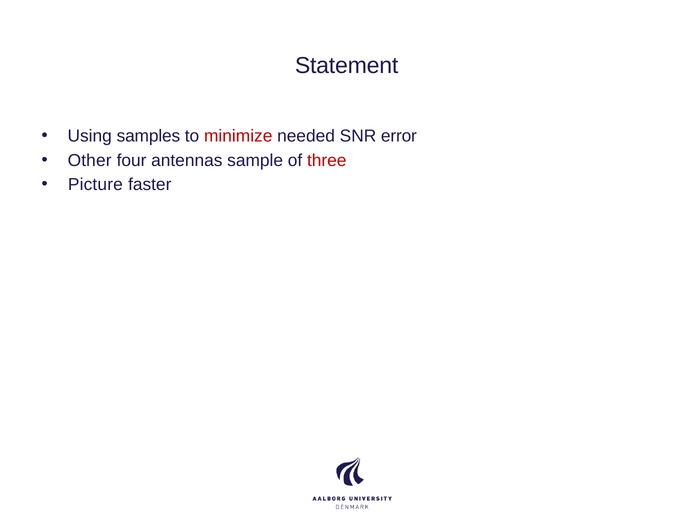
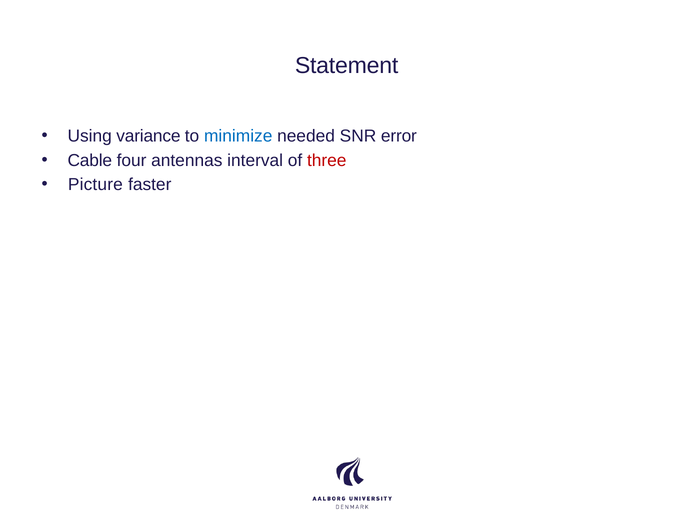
samples: samples -> variance (148, 136)
minimize colour: red -> blue (238, 136)
Other: Other -> Cable (90, 161)
sample: sample -> interval (255, 161)
